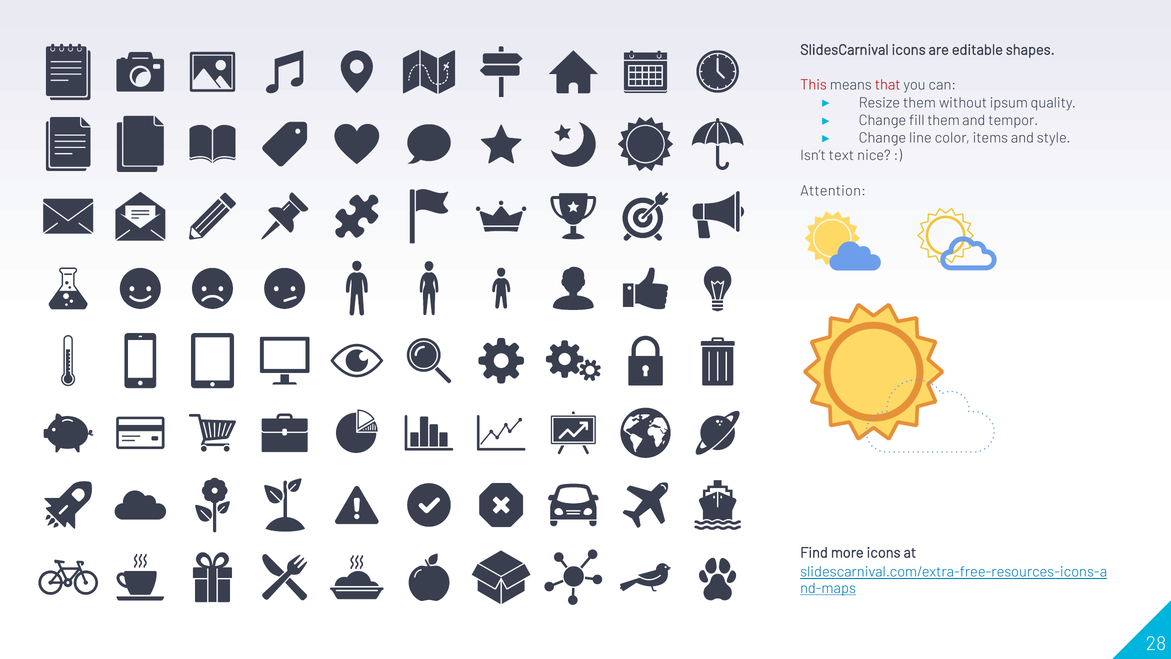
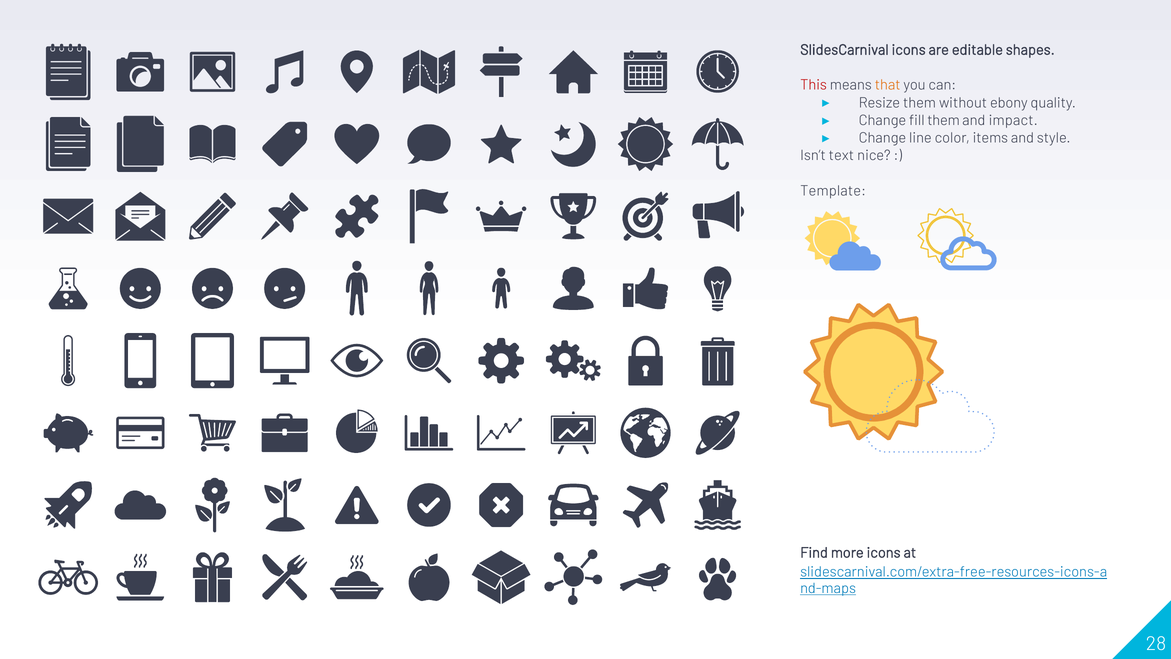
that colour: red -> orange (888, 85)
ipsum: ipsum -> ebony (1009, 103)
tempor: tempor -> impact (1013, 120)
Attention: Attention -> Template (833, 191)
